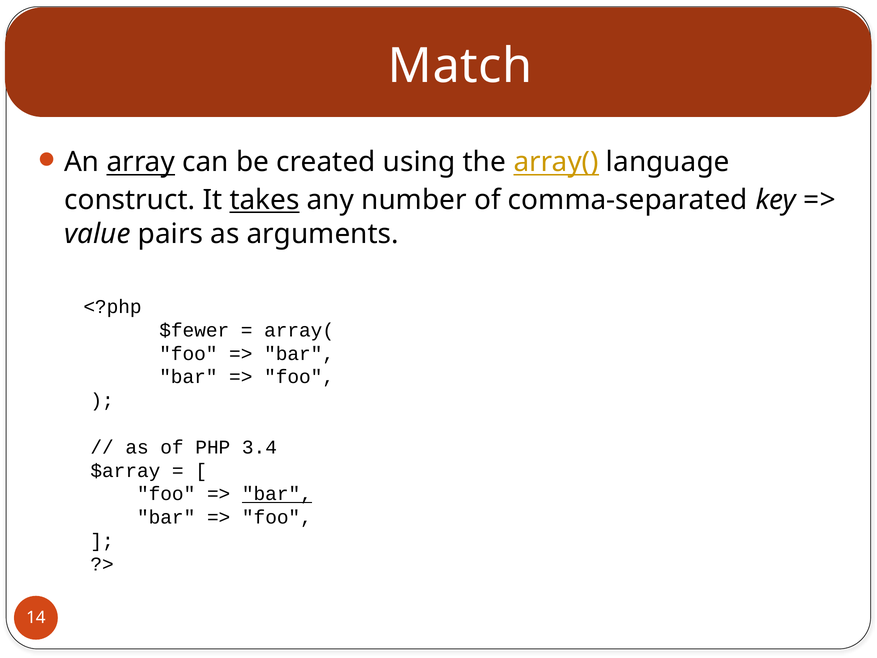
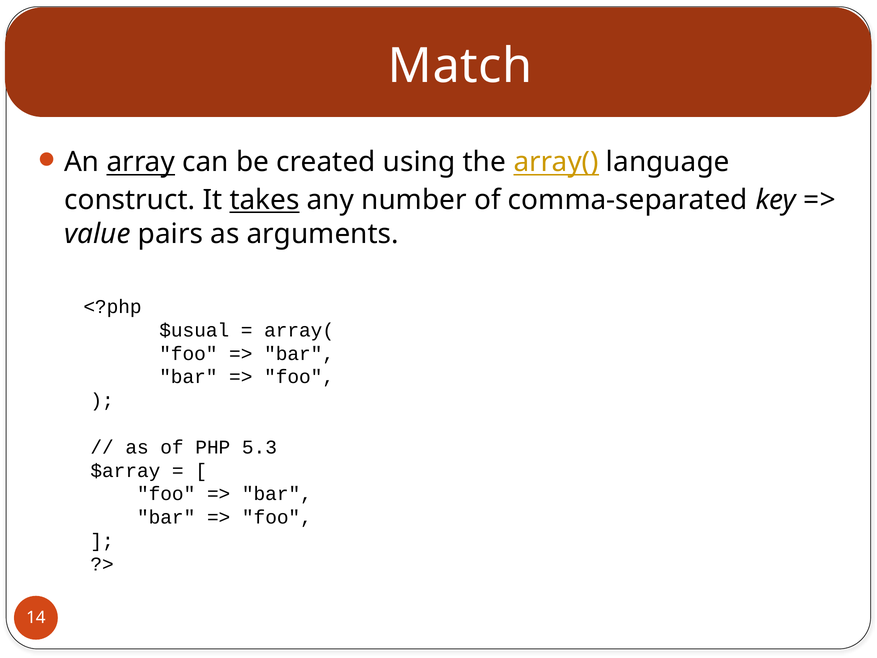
$fewer: $fewer -> $usual (194, 330)
3.4: 3.4 -> 5.3 (259, 447)
bar underline: present -> none (277, 494)
